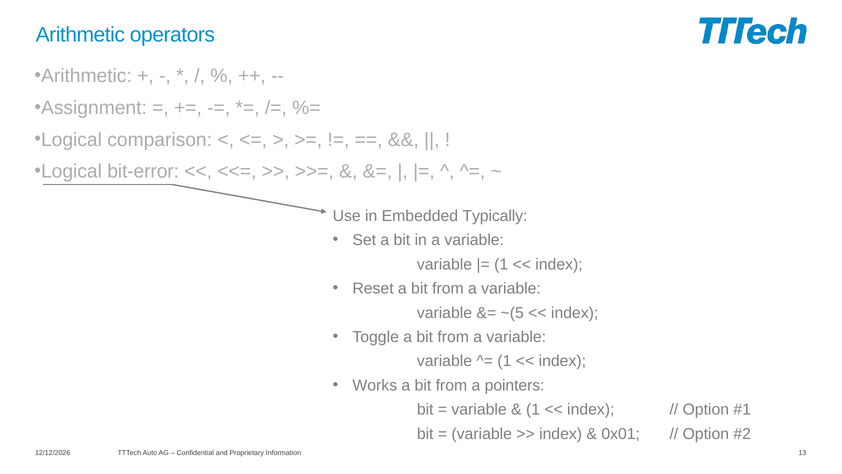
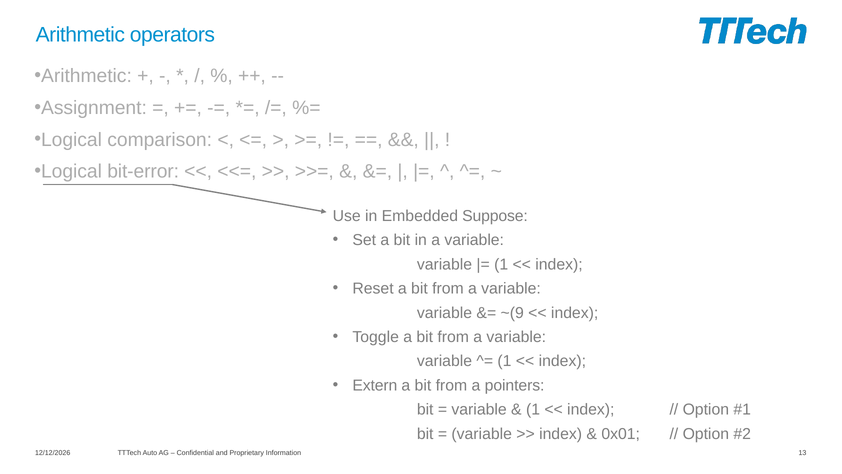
Typically: Typically -> Suppose (495, 216)
~(5: ~(5 -> ~(9 (512, 313)
Works: Works -> Extern (375, 385)
